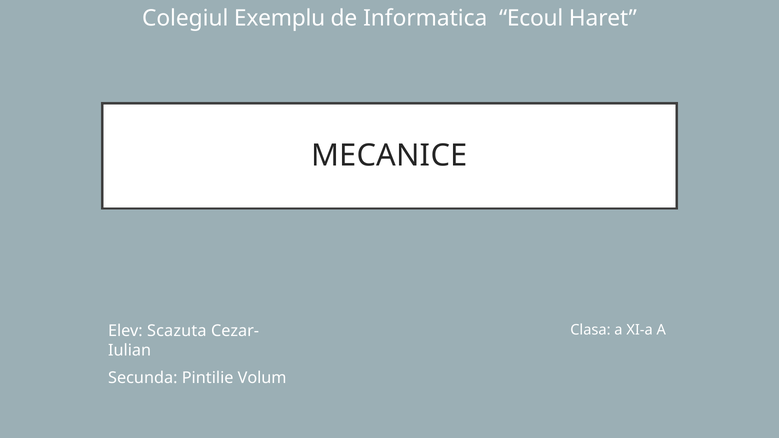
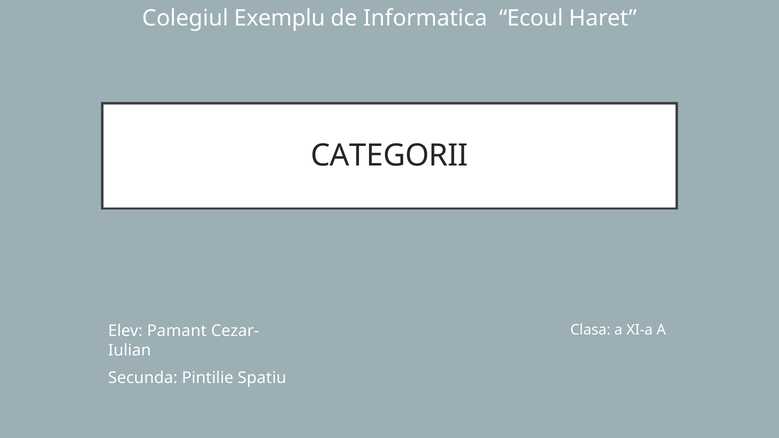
MECANICE: MECANICE -> CATEGORII (390, 156)
Scazuta: Scazuta -> Pamant (177, 331)
Volum: Volum -> Spatiu (262, 378)
